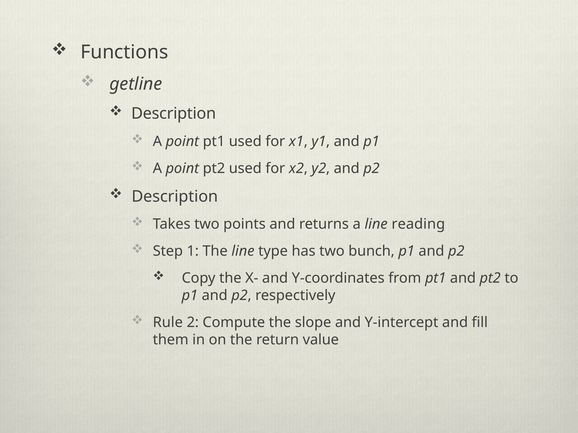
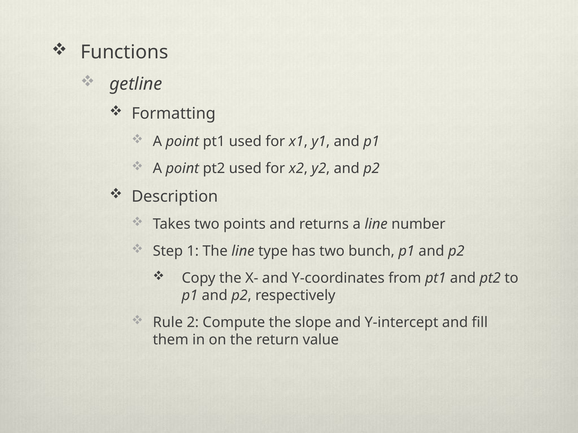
Description: Description -> Formatting (174, 114)
reading: reading -> number (418, 224)
